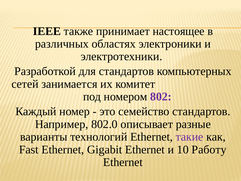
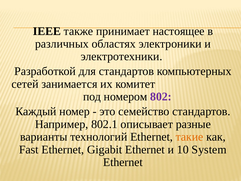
802.0: 802.0 -> 802.1 (104, 124)
такие colour: purple -> orange (190, 137)
Работу: Работу -> System (209, 149)
